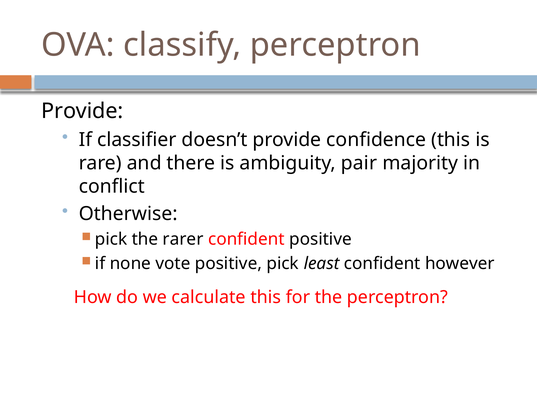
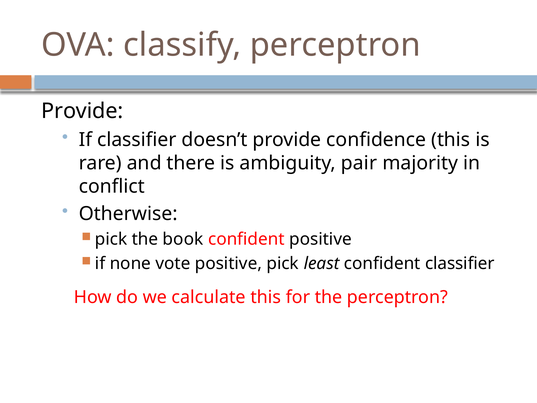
rarer: rarer -> book (183, 239)
confident however: however -> classifier (460, 263)
